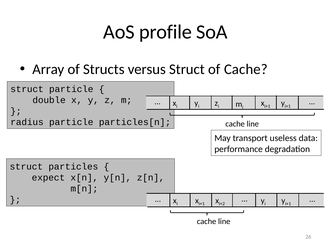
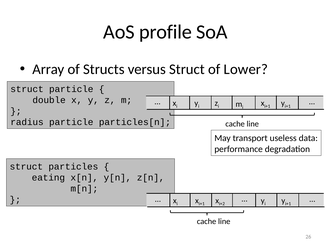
of Cache: Cache -> Lower (246, 69)
expect: expect -> eating (48, 178)
